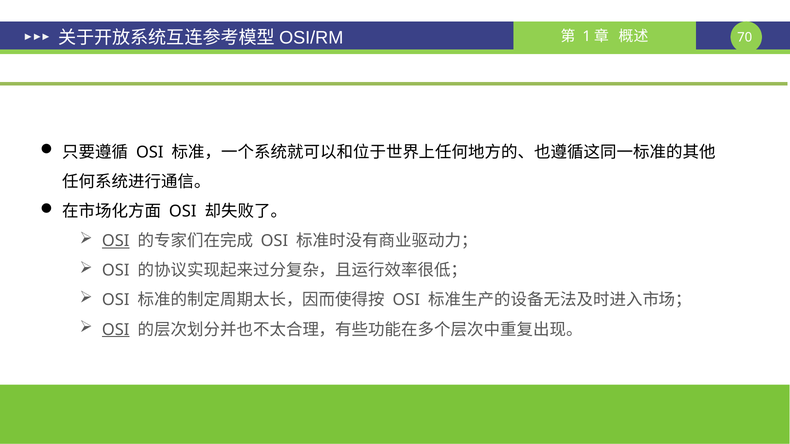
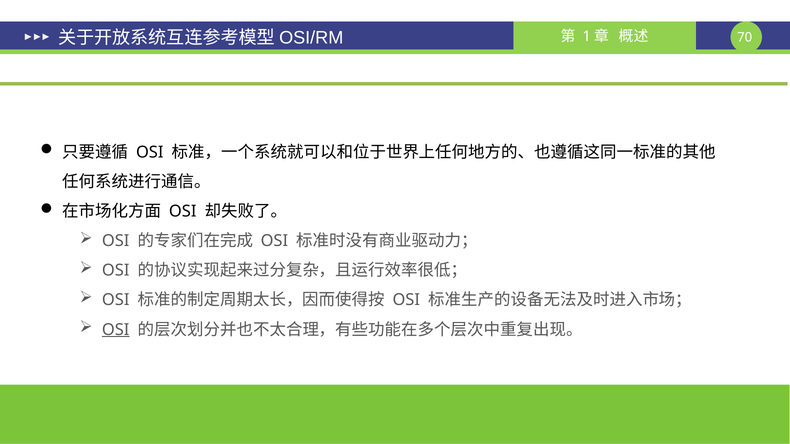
OSI underline: present -> none (116, 241)
